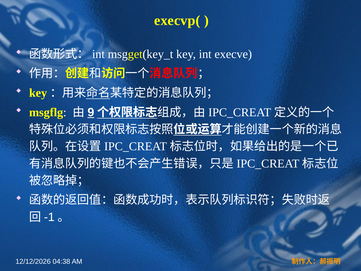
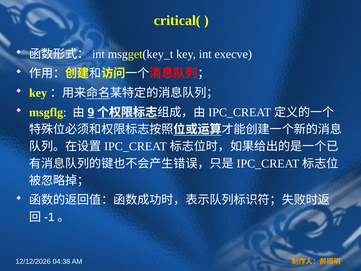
execvp(: execvp( -> critical( (177, 20)
